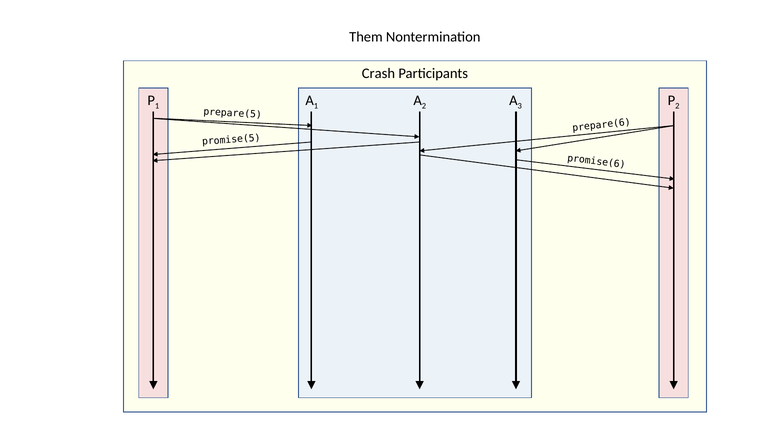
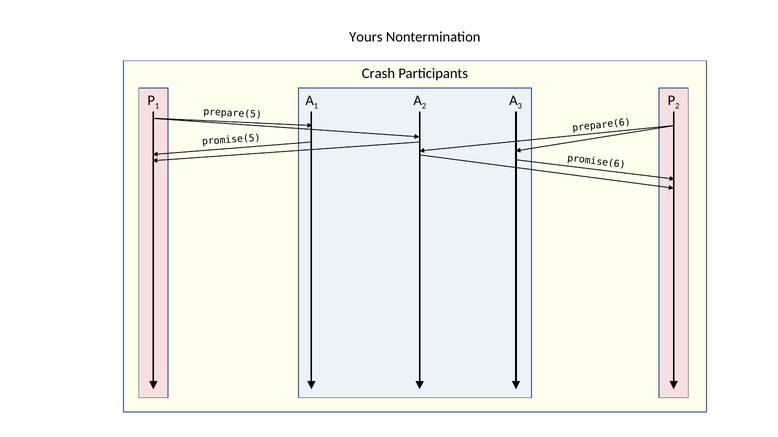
Them: Them -> Yours (366, 37)
